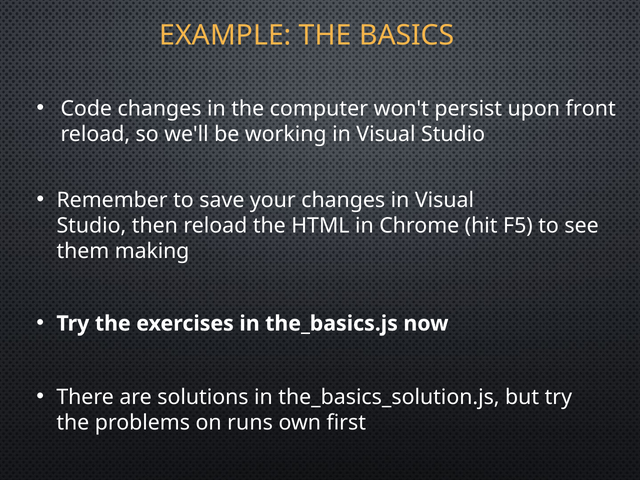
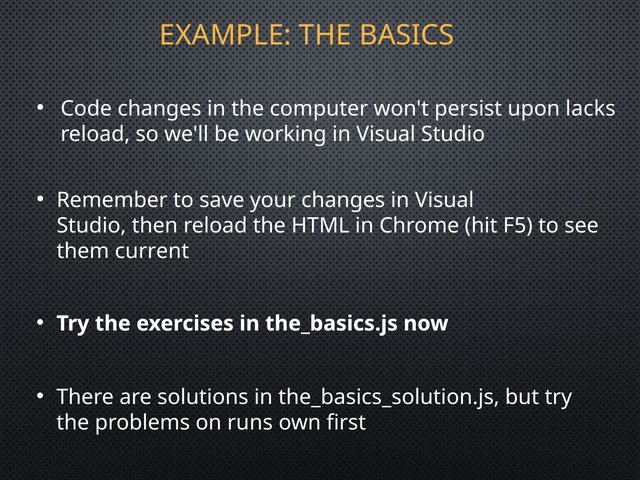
front: front -> lacks (591, 108)
making: making -> current (152, 251)
